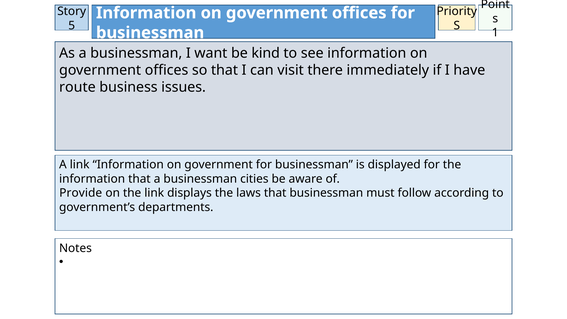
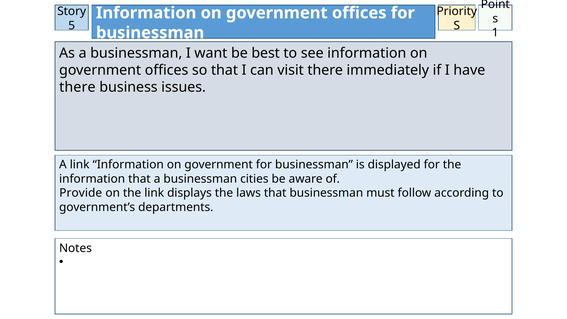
kind: kind -> best (266, 53)
route: route -> there (77, 87)
